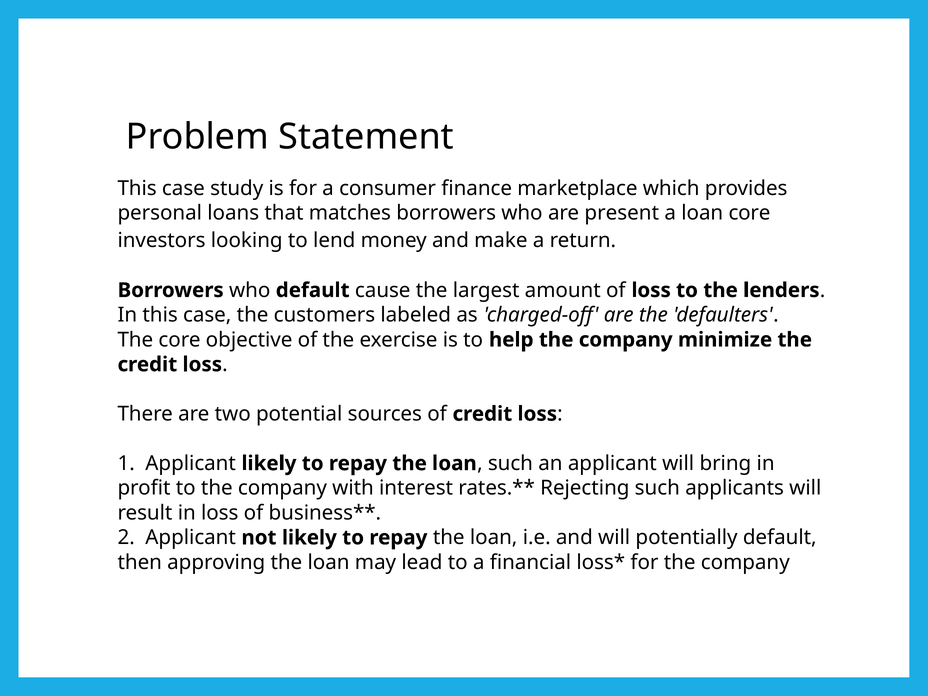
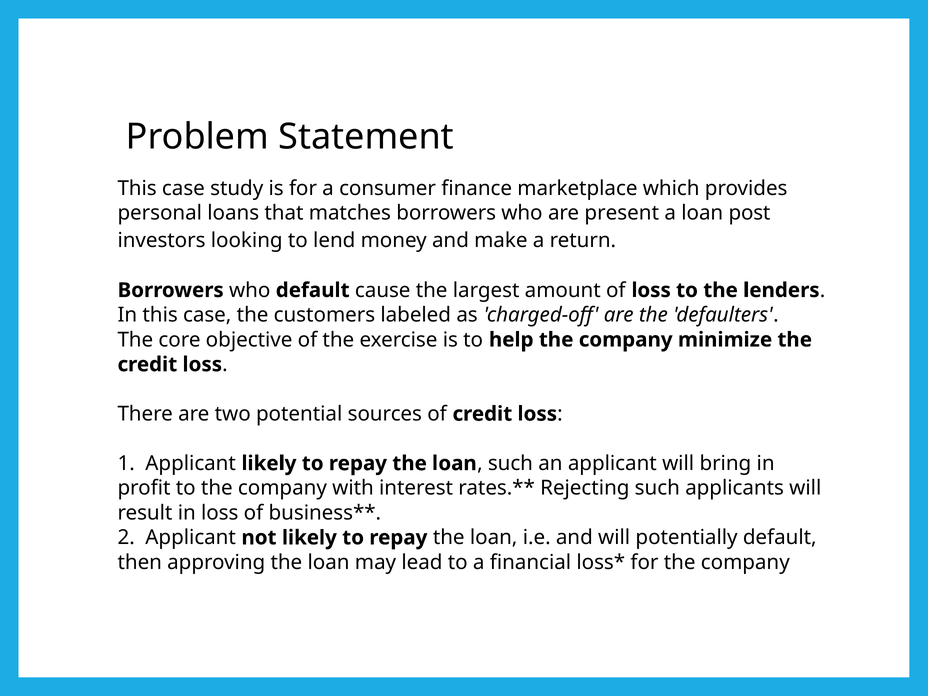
loan core: core -> post (749, 213)
